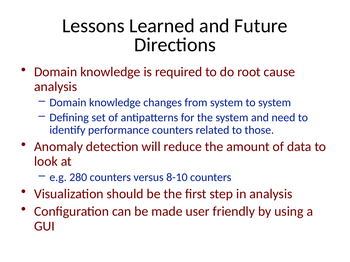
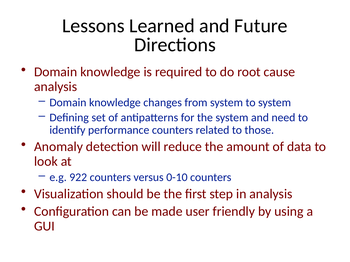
280: 280 -> 922 (78, 178)
8-10: 8-10 -> 0-10 (177, 178)
